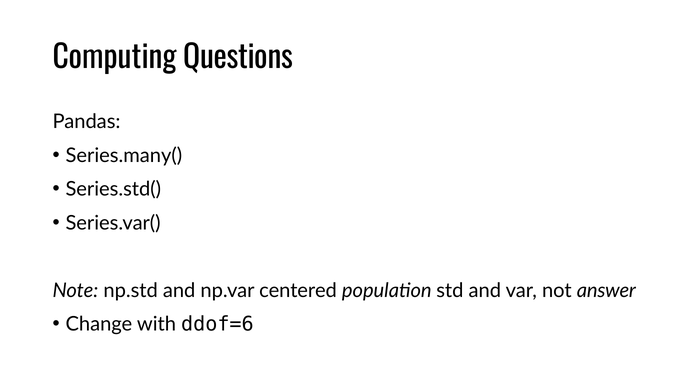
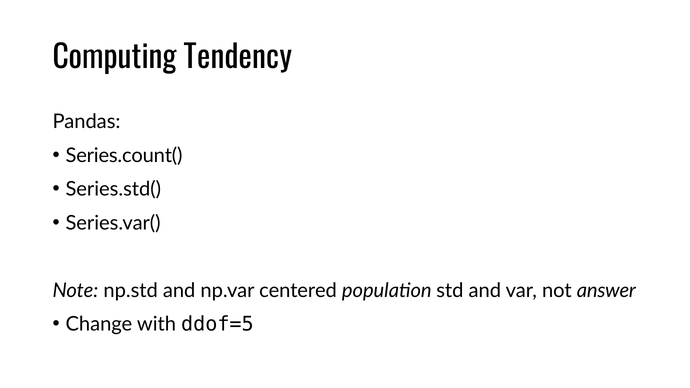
Questions: Questions -> Tendency (238, 58)
Series.many(: Series.many( -> Series.count( (124, 156)
ddof=6: ddof=6 -> ddof=5 (217, 324)
